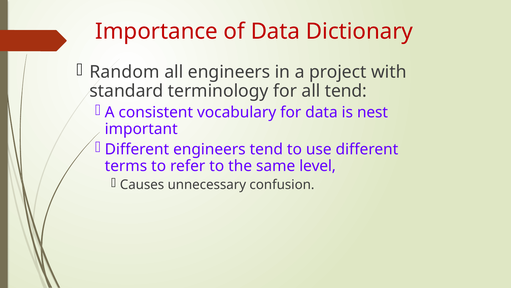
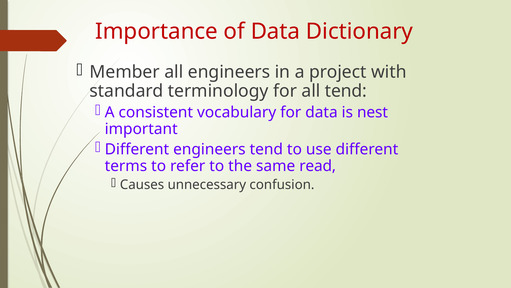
Random: Random -> Member (125, 72)
level: level -> read (318, 166)
